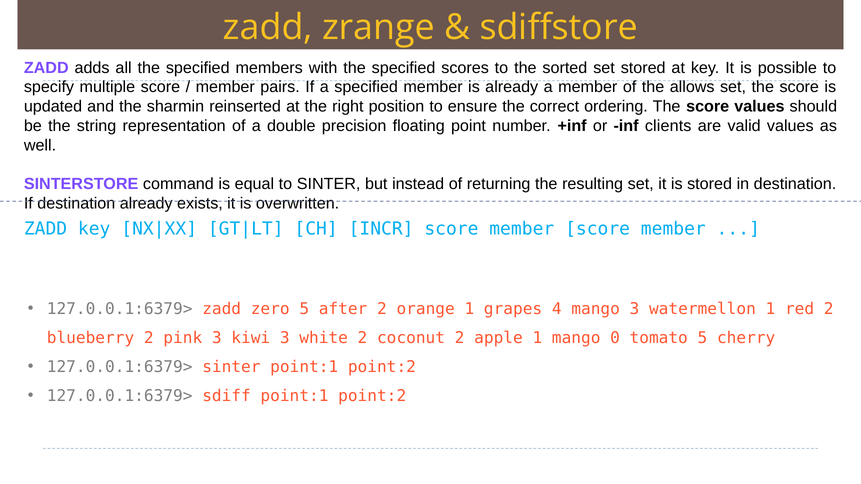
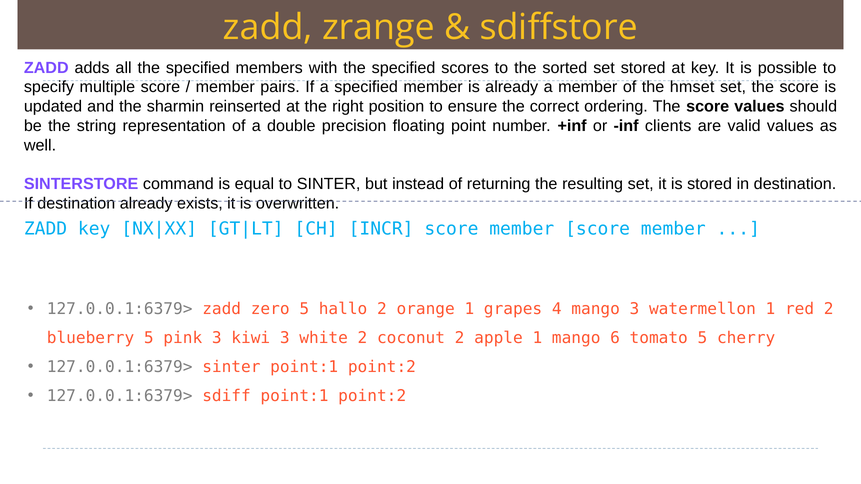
allows: allows -> hmset (692, 87)
after: after -> hallo (343, 309)
blueberry 2: 2 -> 5 (149, 338)
0: 0 -> 6 (615, 338)
